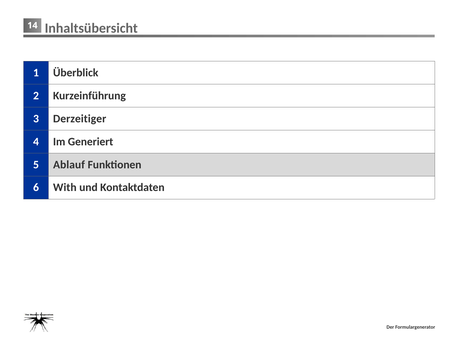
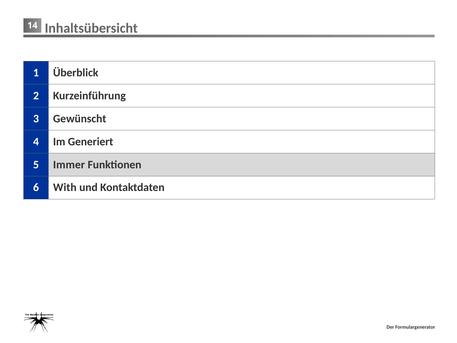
Derzeitiger: Derzeitiger -> Gewünscht (80, 119)
Ablauf: Ablauf -> Immer (69, 164)
